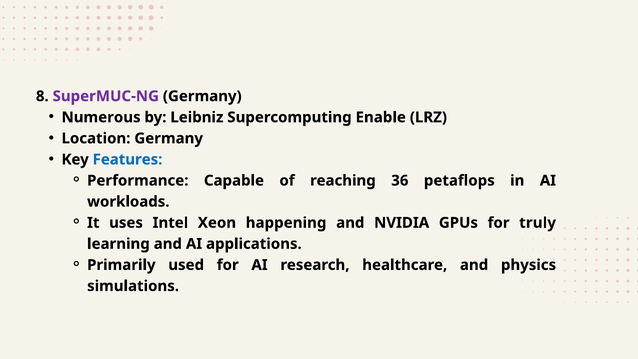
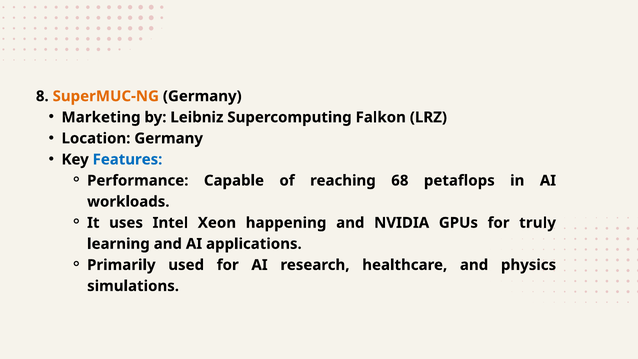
SuperMUC-NG colour: purple -> orange (106, 96)
Numerous: Numerous -> Marketing (101, 117)
Enable: Enable -> Falkon (381, 117)
36: 36 -> 68 (400, 181)
